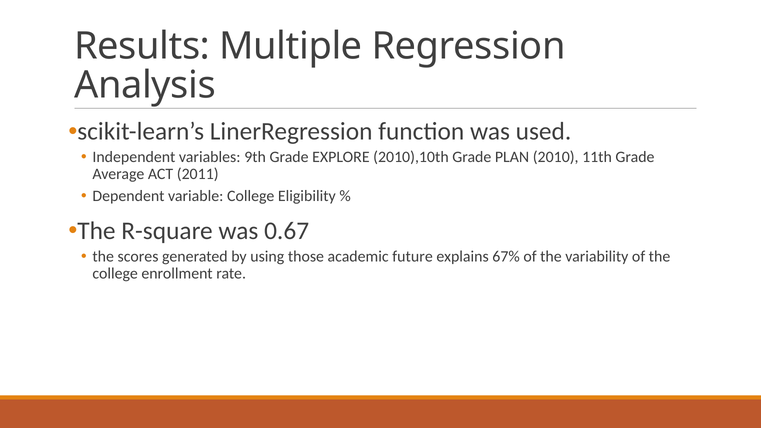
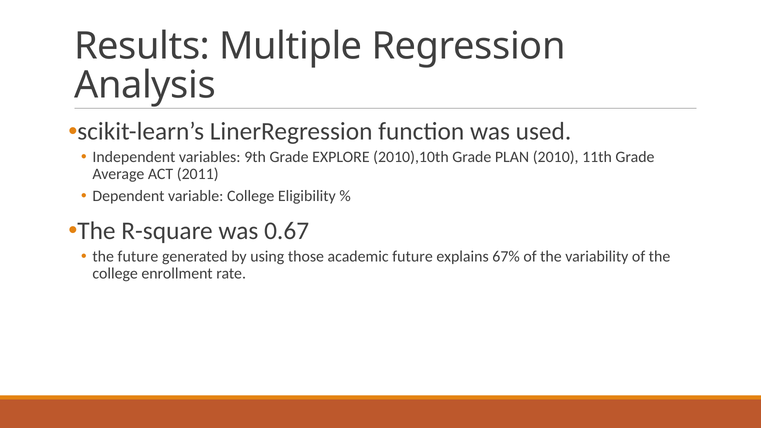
the scores: scores -> future (138, 257)
